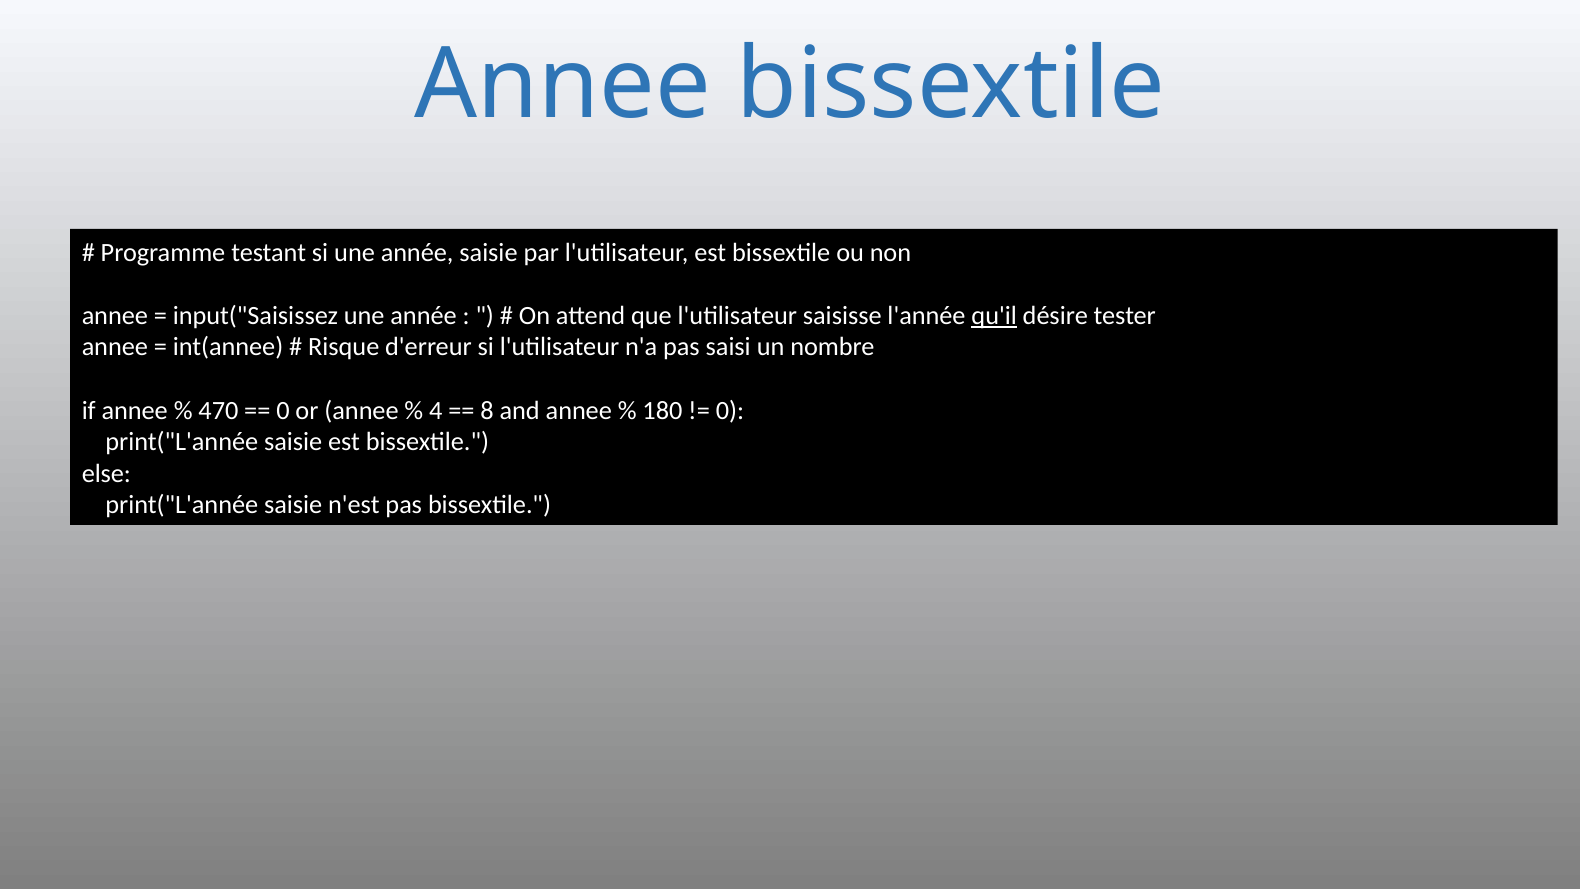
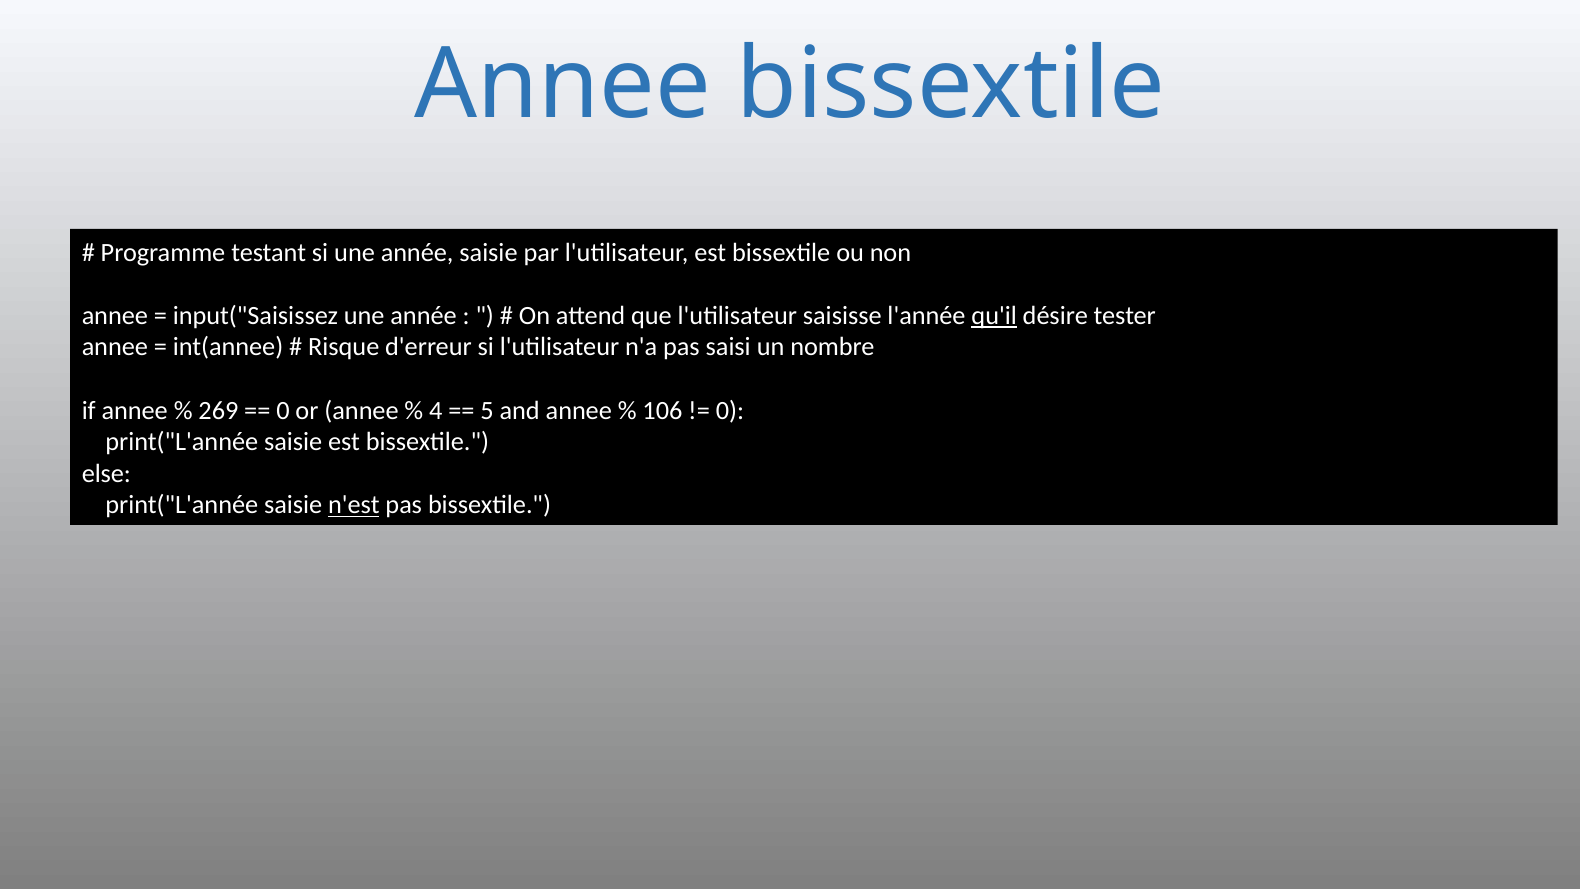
470: 470 -> 269 (218, 410)
8: 8 -> 5 (487, 410)
180: 180 -> 106 (662, 410)
n'est underline: none -> present (354, 505)
